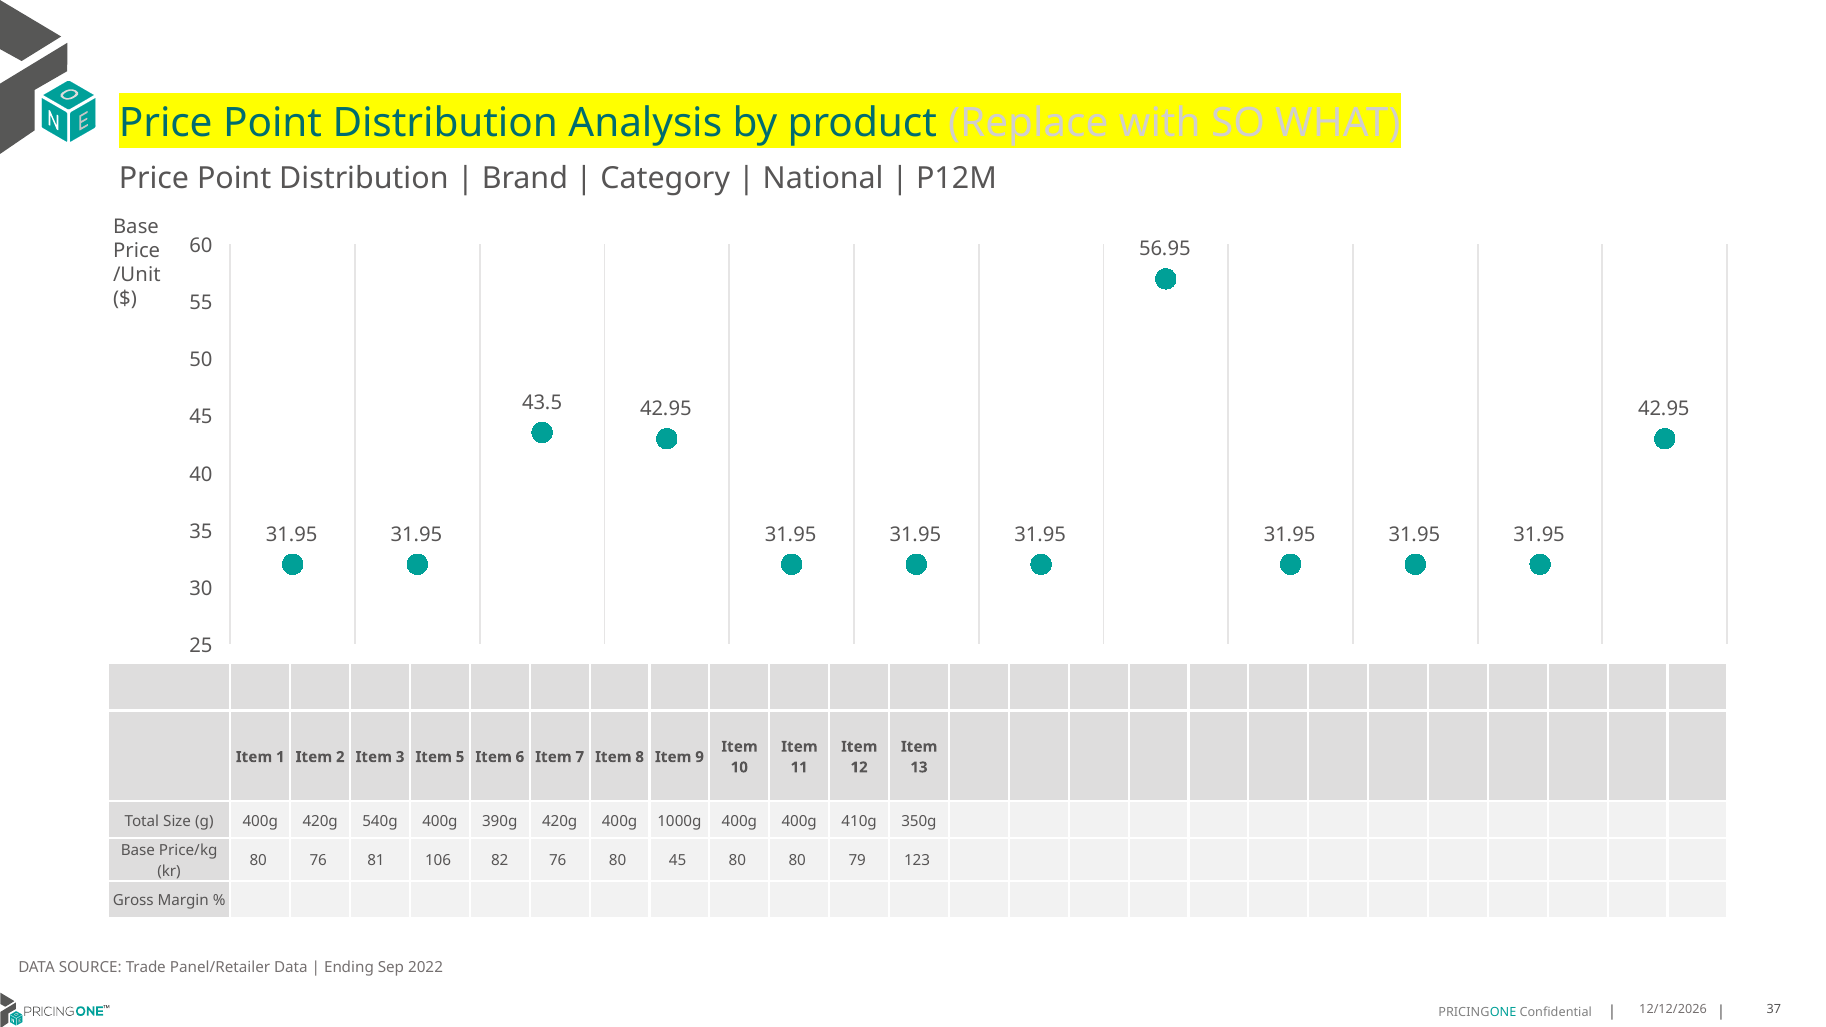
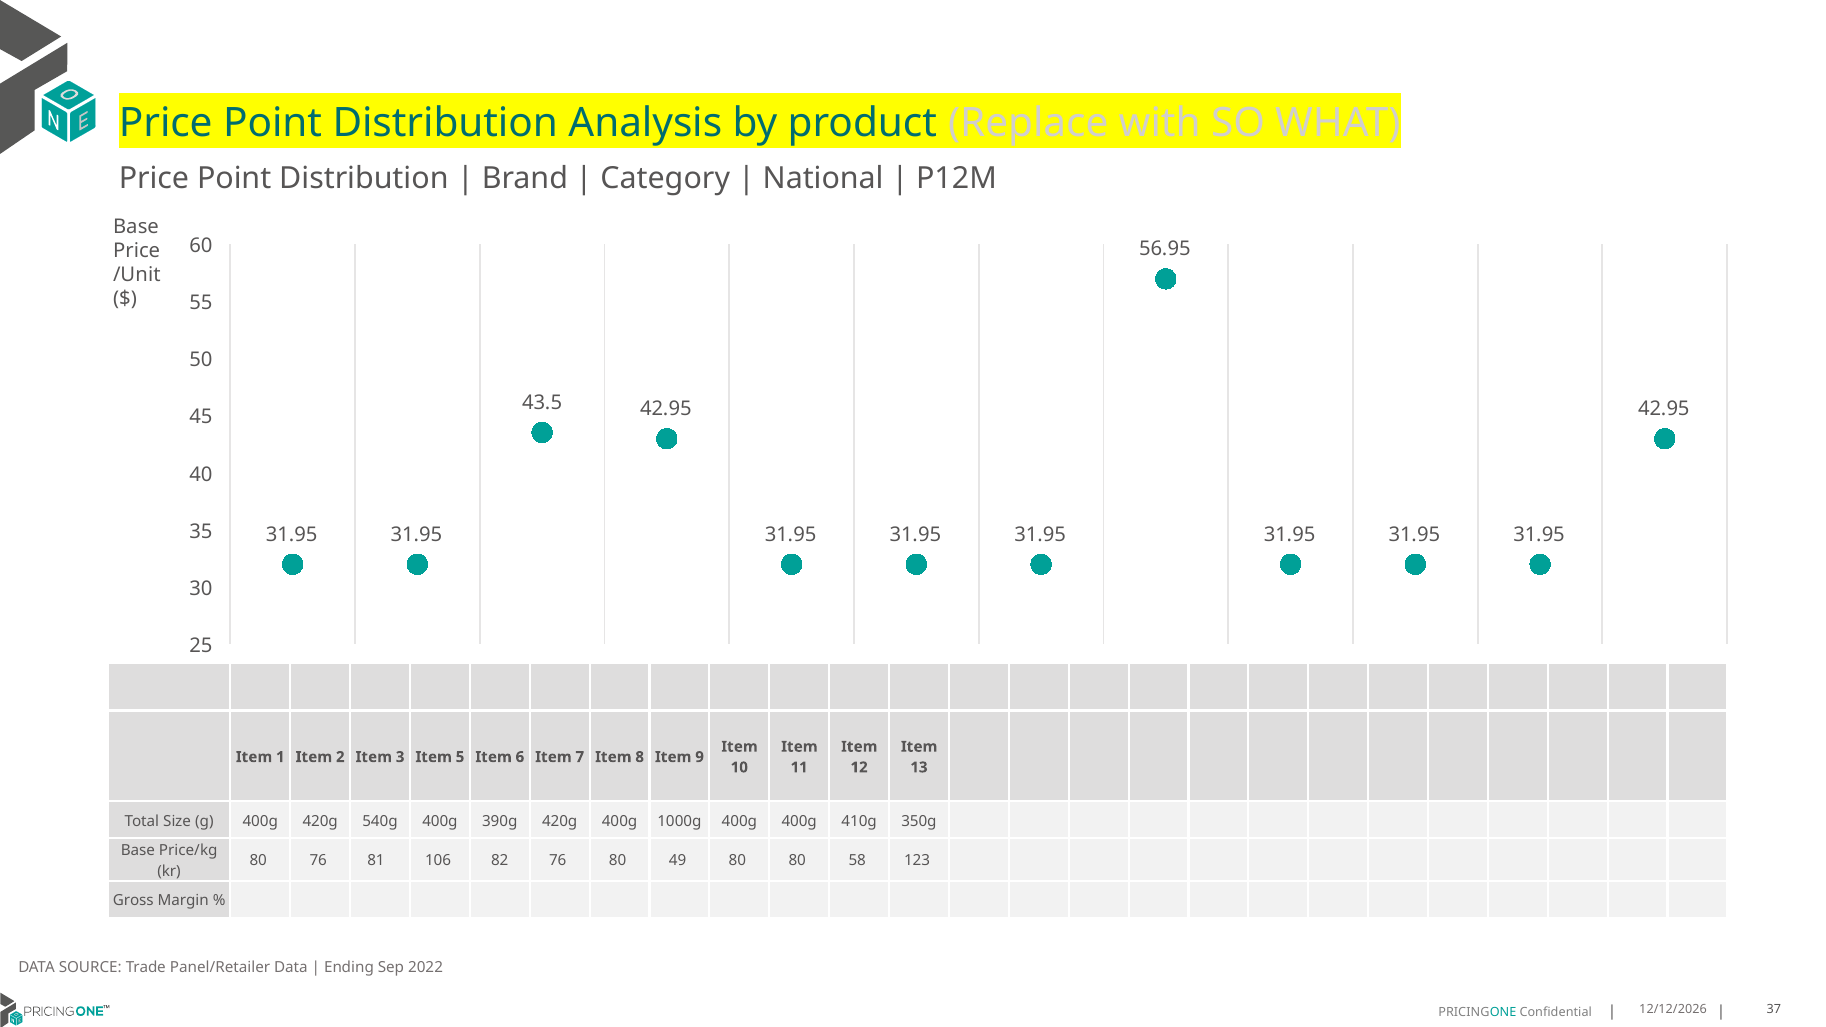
80 45: 45 -> 49 (678, 861)
79: 79 -> 58 (857, 861)
